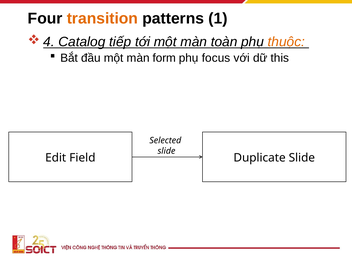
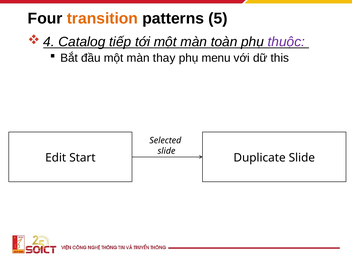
1: 1 -> 5 (218, 19)
thuộc colour: orange -> purple (286, 42)
form: form -> thay (164, 58)
focus: focus -> menu (216, 58)
Field: Field -> Start (82, 158)
